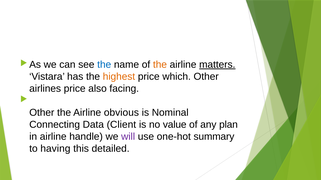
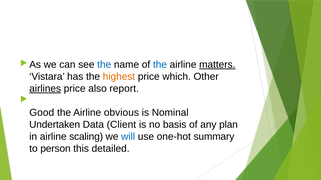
the colour: orange -> blue (160, 65)
airlines underline: none -> present (45, 89)
facing: facing -> report (124, 89)
Other: Other -> Good (42, 113)
Connecting: Connecting -> Undertaken (55, 125)
value: value -> basis (175, 125)
handle: handle -> scaling (86, 137)
will colour: purple -> blue (128, 137)
having: having -> person (55, 149)
